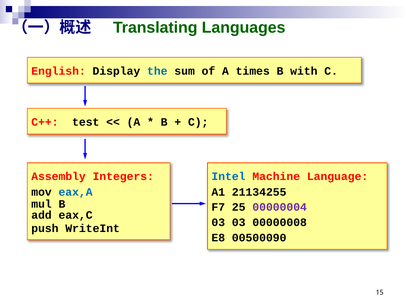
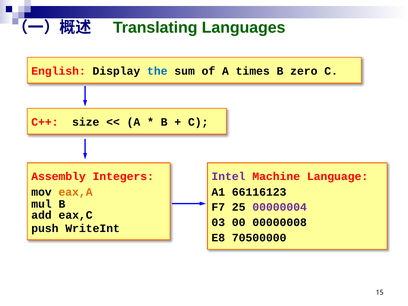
with: with -> zero (304, 71)
test: test -> size (86, 122)
Intel colour: blue -> purple (228, 177)
eax,A colour: blue -> orange (76, 192)
21134255: 21134255 -> 66116123 (259, 192)
03 03: 03 -> 00 (239, 222)
00500090: 00500090 -> 70500000 (259, 238)
